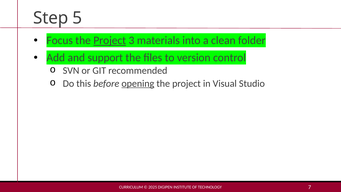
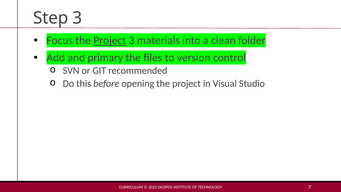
Step 5: 5 -> 3 (77, 18)
support: support -> primary (105, 58)
opening underline: present -> none (138, 83)
